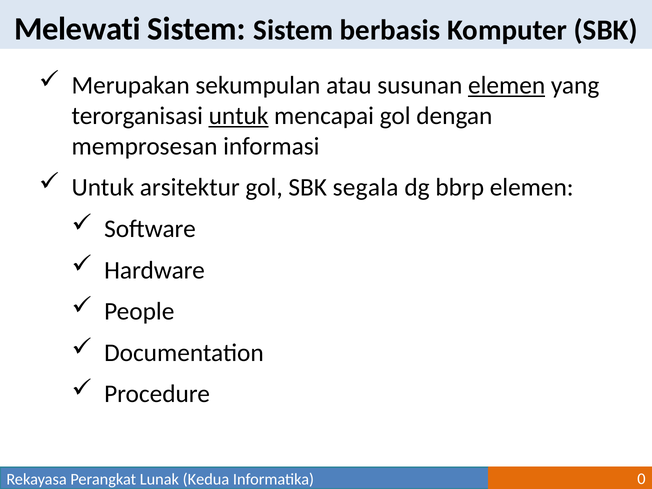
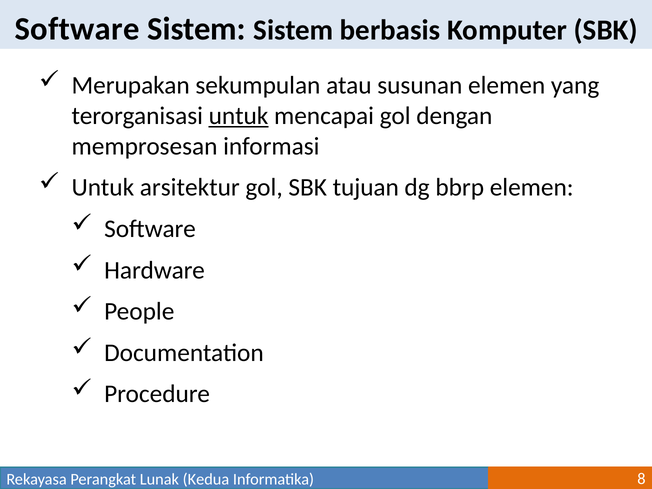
Melewati: Melewati -> Software (77, 29)
elemen underline: present -> none (507, 85)
segala: segala -> tujuan (366, 188)
0: 0 -> 8 (641, 479)
